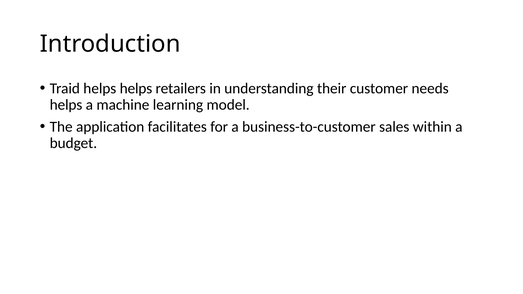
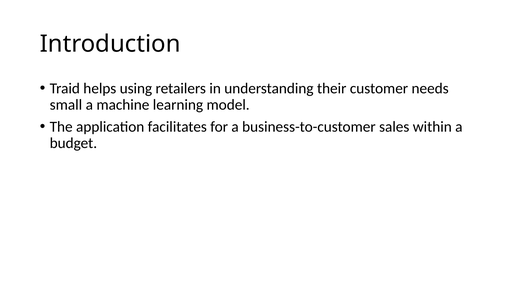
helps helps: helps -> using (136, 88)
helps: helps -> small (66, 105)
